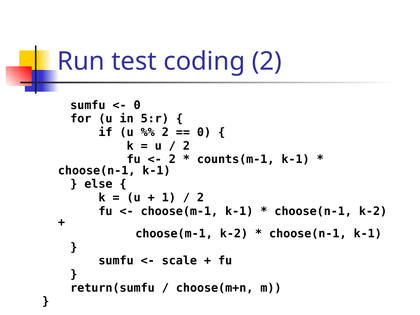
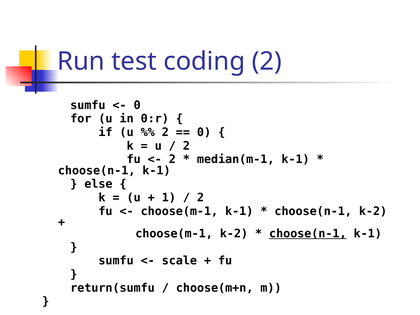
5:r: 5:r -> 0:r (155, 119)
counts(m-1: counts(m-1 -> median(m-1 (236, 159)
choose(n-1 underline: none -> present (308, 234)
